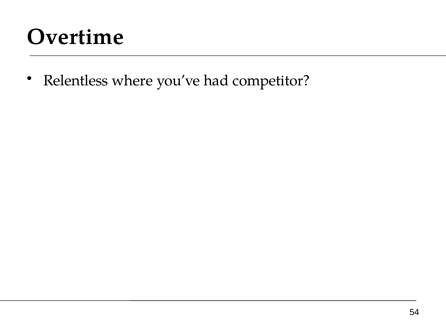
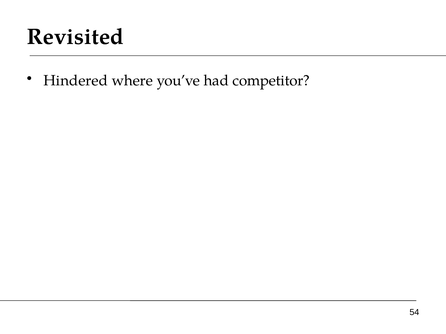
Overtime: Overtime -> Revisited (75, 37)
Relentless: Relentless -> Hindered (76, 81)
